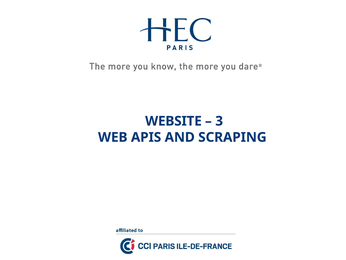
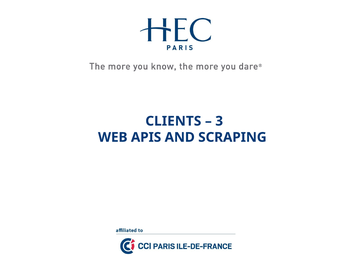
WEBSITE: WEBSITE -> CLIENTS (173, 121)
